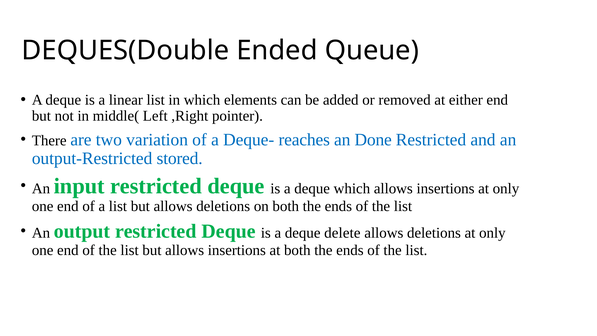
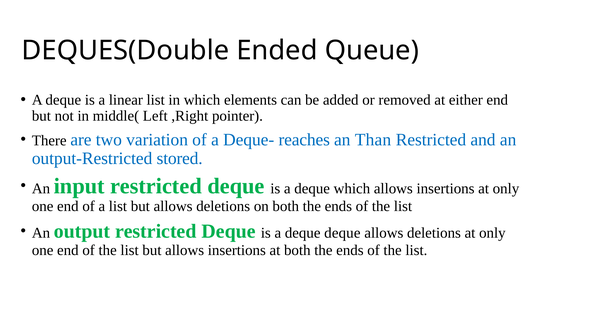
Done: Done -> Than (373, 140)
deque delete: delete -> deque (342, 233)
